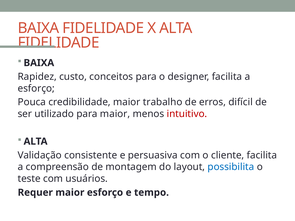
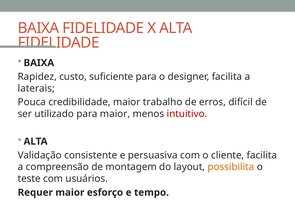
conceitos: conceitos -> suﬁciente (111, 77)
esforço: esforço -> laterais (36, 88)
possibilita colour: blue -> orange (231, 167)
